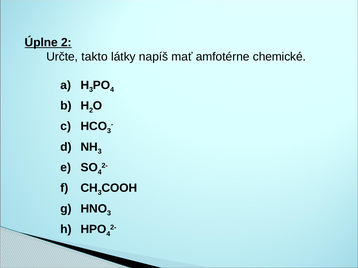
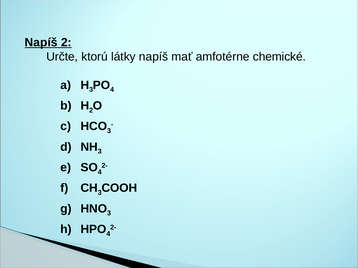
Úplne: Úplne -> Napíš (41, 43)
takto: takto -> ktorú (95, 57)
